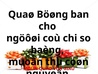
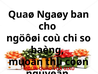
Böøng: Böøng -> Ngaøy (52, 14)
